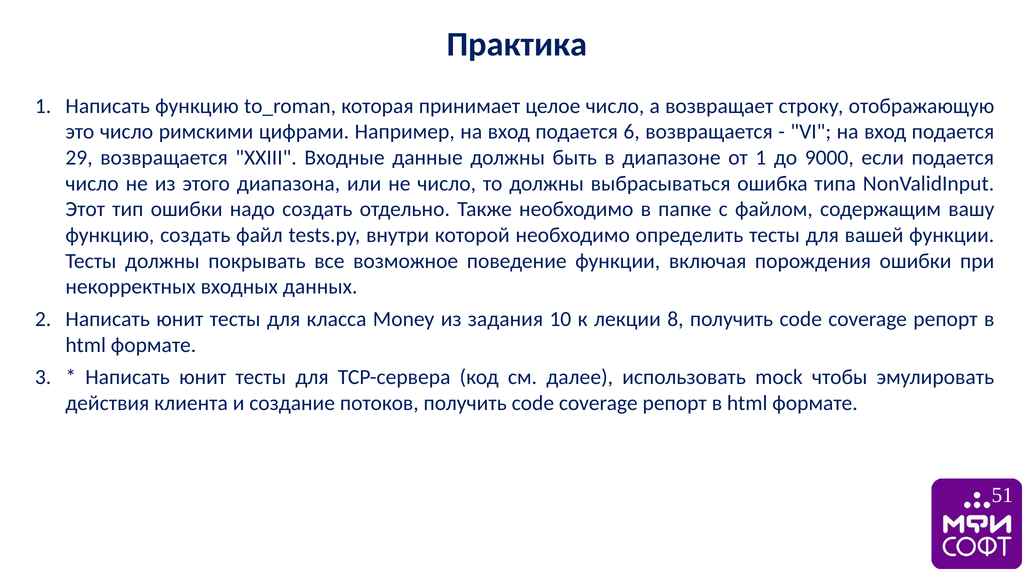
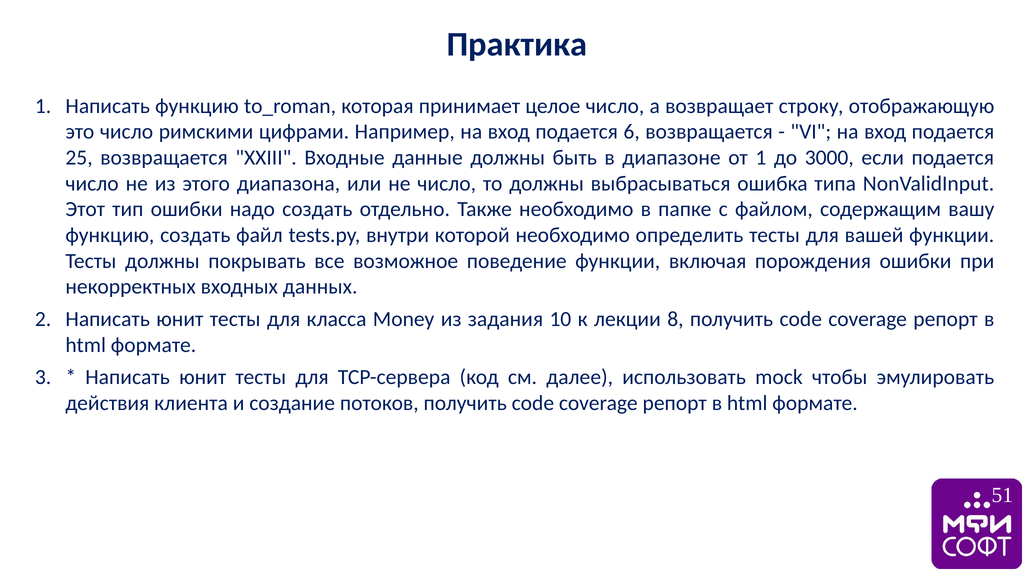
29: 29 -> 25 (79, 158)
9000: 9000 -> 3000 (829, 158)
